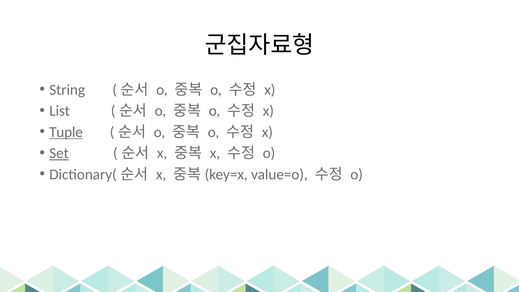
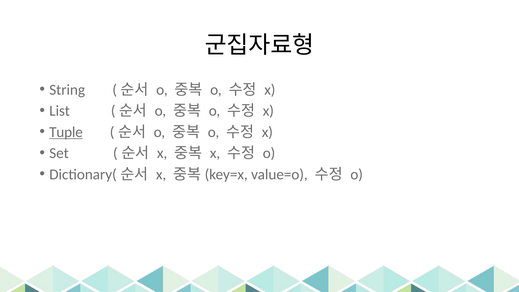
Set underline: present -> none (59, 153)
